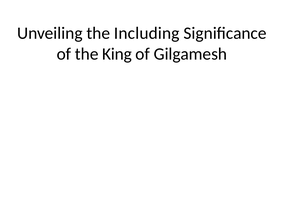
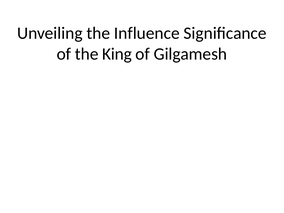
Including: Including -> Influence (147, 33)
